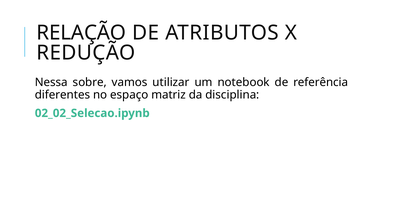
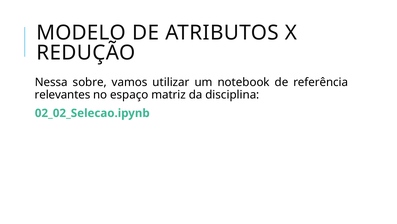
RELAÇÃO: RELAÇÃO -> MODELO (81, 33)
diferentes: diferentes -> relevantes (63, 95)
